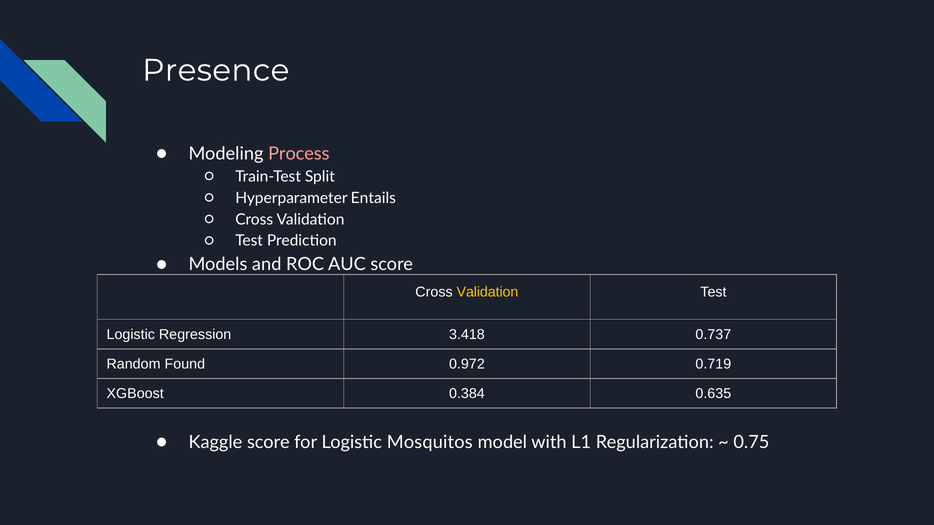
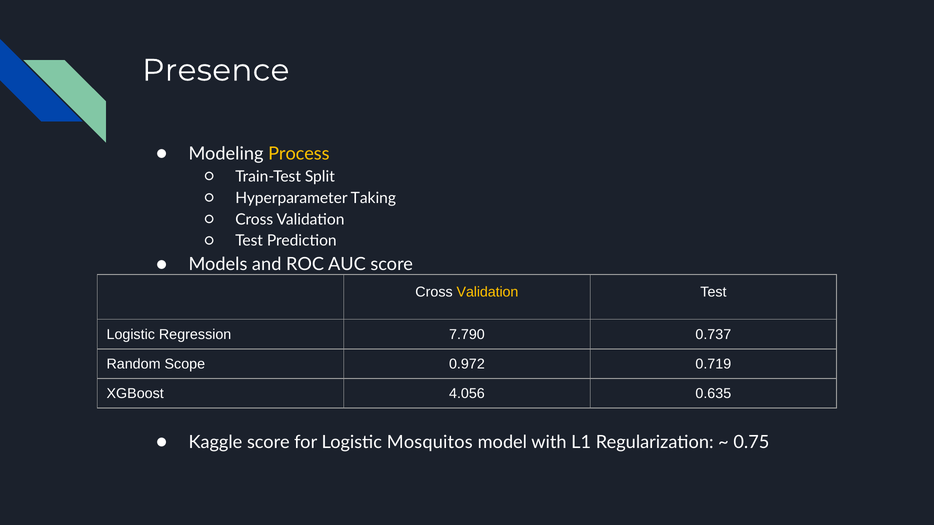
Process colour: pink -> yellow (299, 154)
Entails: Entails -> Taking (373, 198)
3.418: 3.418 -> 7.790 (467, 335)
Found: Found -> Scope (185, 364)
0.384: 0.384 -> 4.056 (467, 394)
